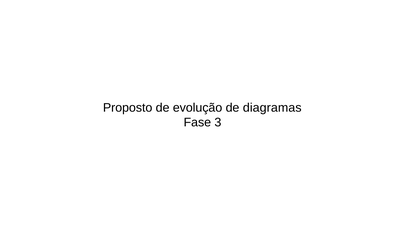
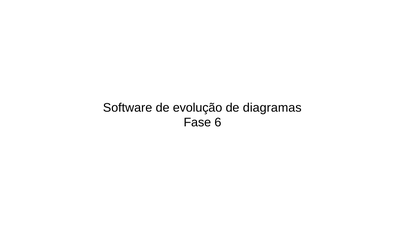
Proposto: Proposto -> Software (128, 108)
3: 3 -> 6 (218, 122)
